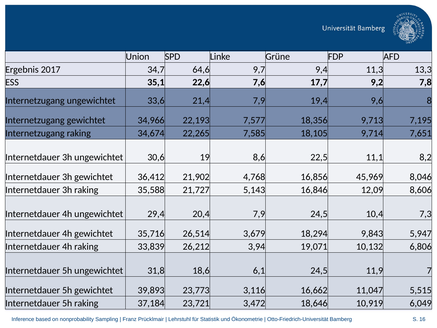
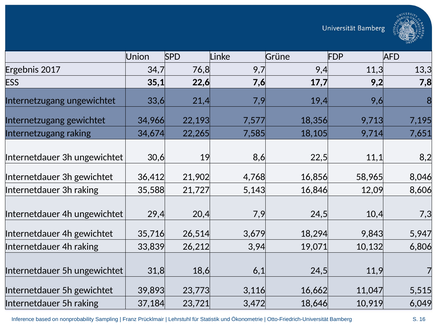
64,6: 64,6 -> 76,8 (201, 70)
45,969: 45,969 -> 58,965 (370, 177)
